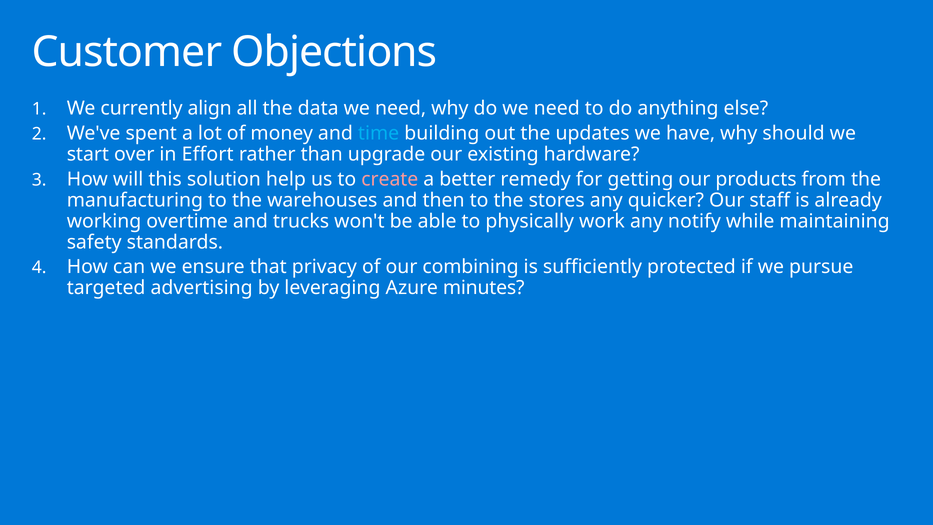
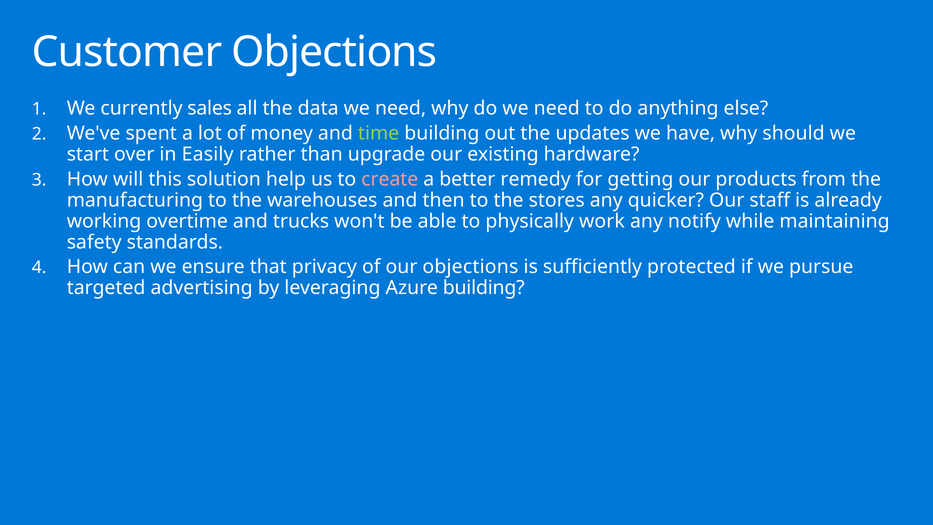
align: align -> sales (210, 108)
time colour: light blue -> light green (379, 133)
Effort: Effort -> Easily (208, 154)
our combining: combining -> objections (470, 267)
Azure minutes: minutes -> building (484, 288)
